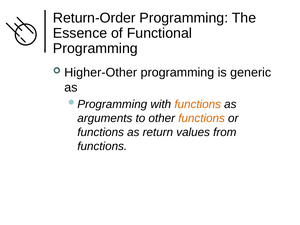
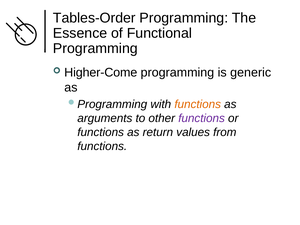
Return-Order: Return-Order -> Tables-Order (94, 18)
Higher-Other: Higher-Other -> Higher-Come (101, 72)
functions colour: orange -> purple (202, 118)
